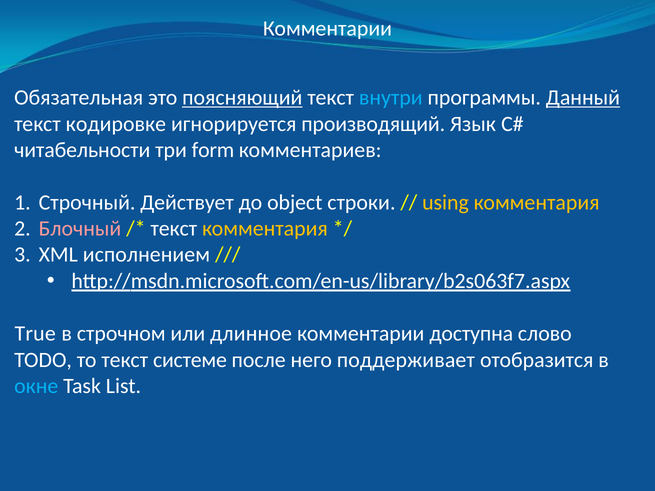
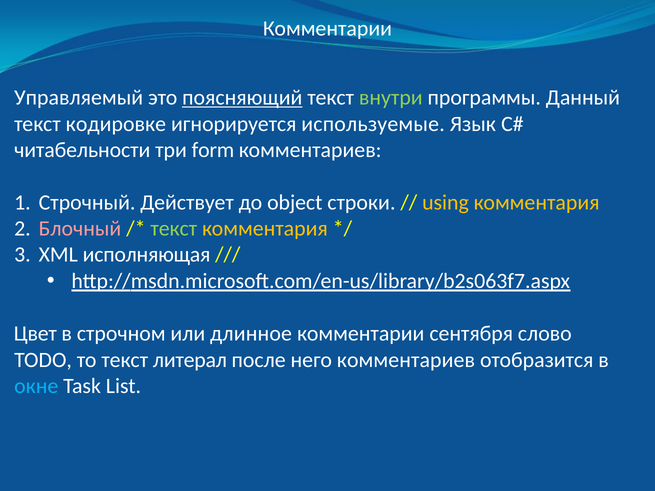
Обязательная: Обязательная -> Управляемый (79, 98)
внутри colour: light blue -> light green (391, 98)
Данный underline: present -> none (583, 98)
производящий: производящий -> используемые (373, 124)
текст colour: white -> light green (174, 229)
исполнением: исполнением -> исполняющая (147, 255)
True: True -> Цвет (35, 334)
доступна: доступна -> сентября (471, 334)
системе: системе -> литерал (190, 360)
него поддерживает: поддерживает -> комментариев (406, 360)
